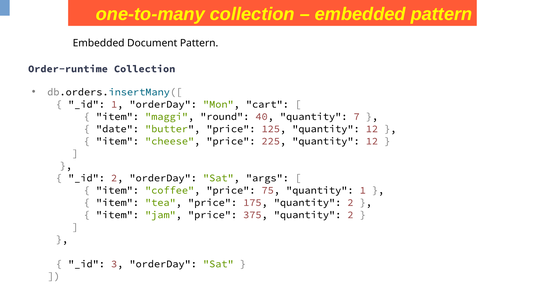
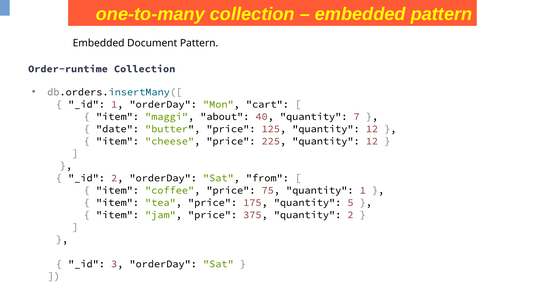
round: round -> about (225, 116)
args: args -> from (267, 178)
175 quantity 2: 2 -> 5 (350, 202)
